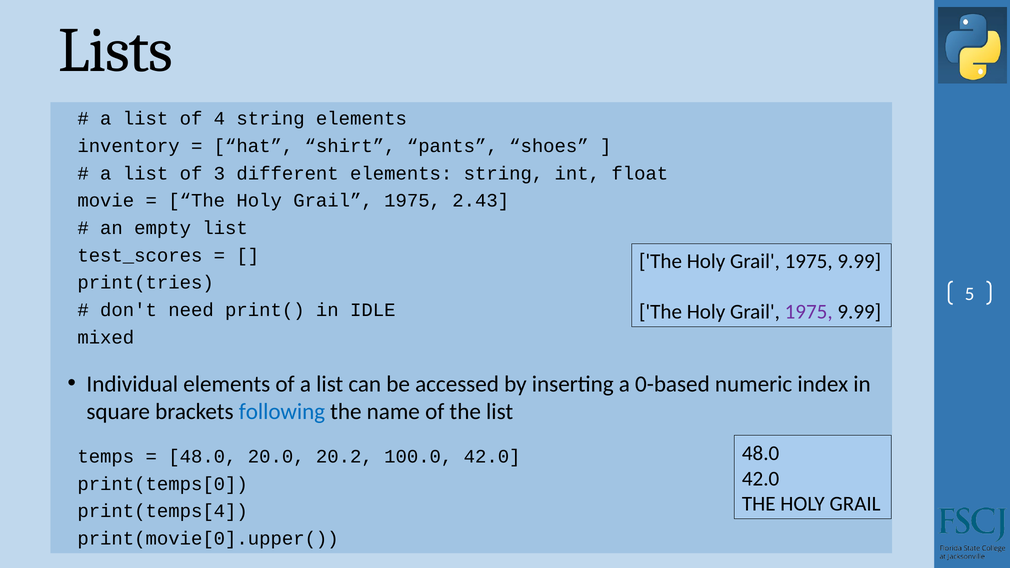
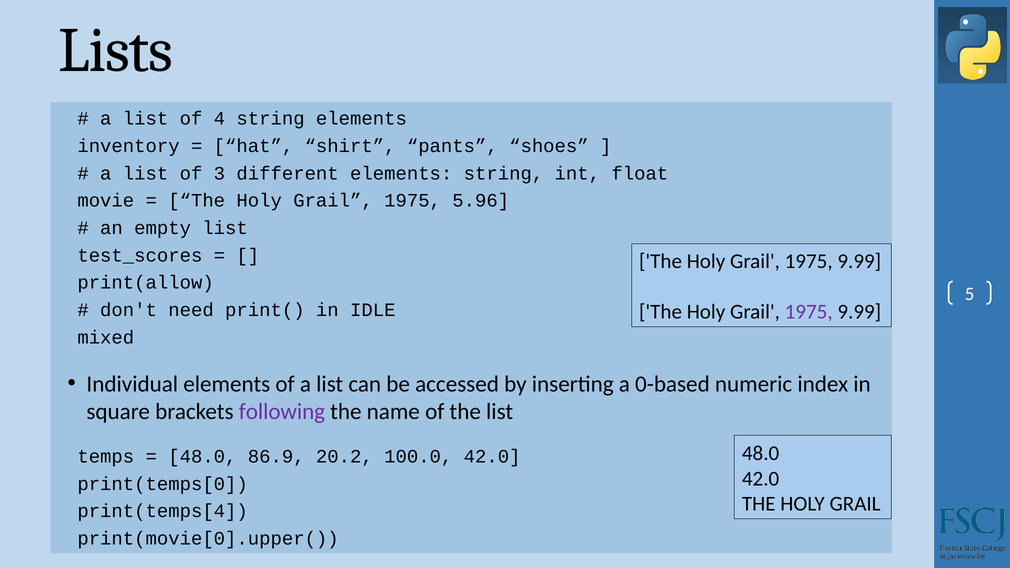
2.43: 2.43 -> 5.96 (481, 201)
print(tries: print(tries -> print(allow (146, 283)
following colour: blue -> purple (282, 412)
20.0: 20.0 -> 86.9 (276, 457)
